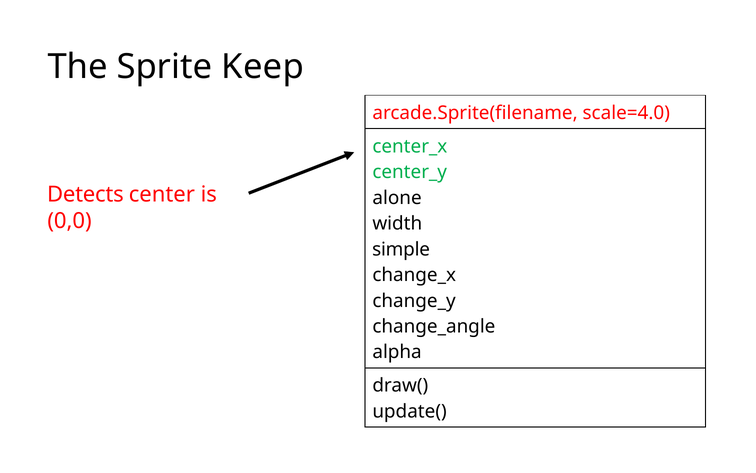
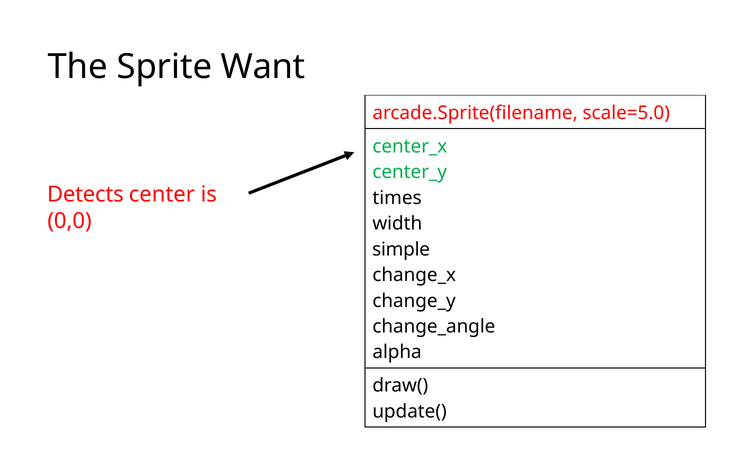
Keep: Keep -> Want (263, 67)
scale=4.0: scale=4.0 -> scale=5.0 (626, 113)
alone: alone -> times (397, 198)
